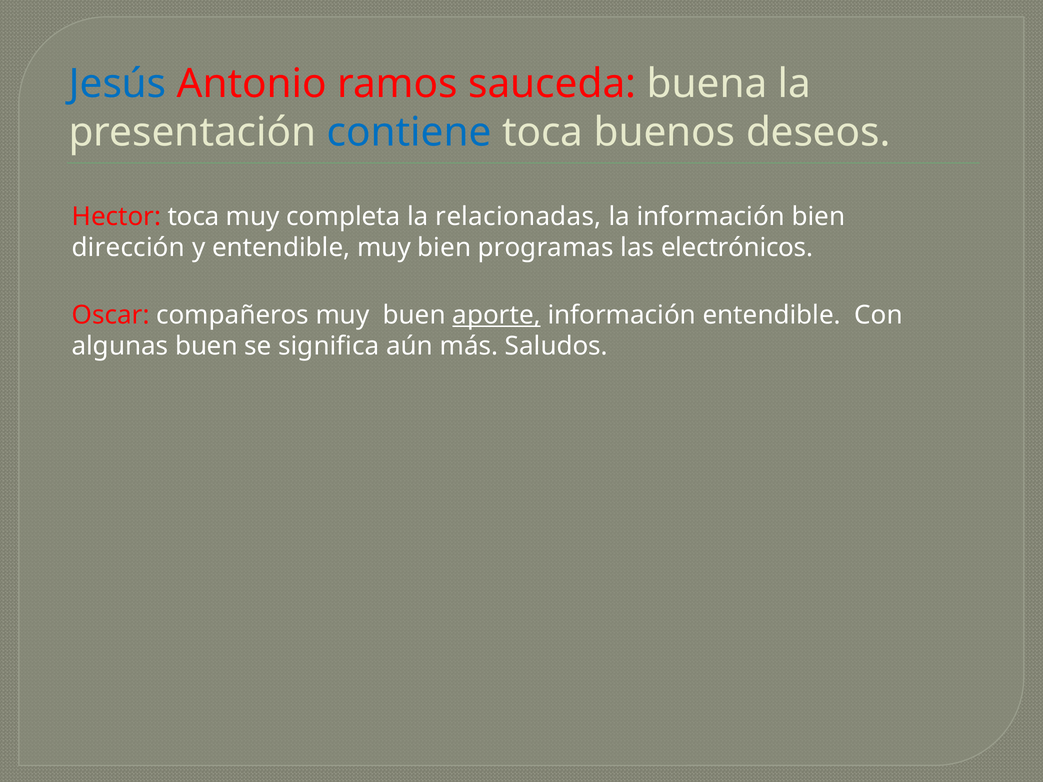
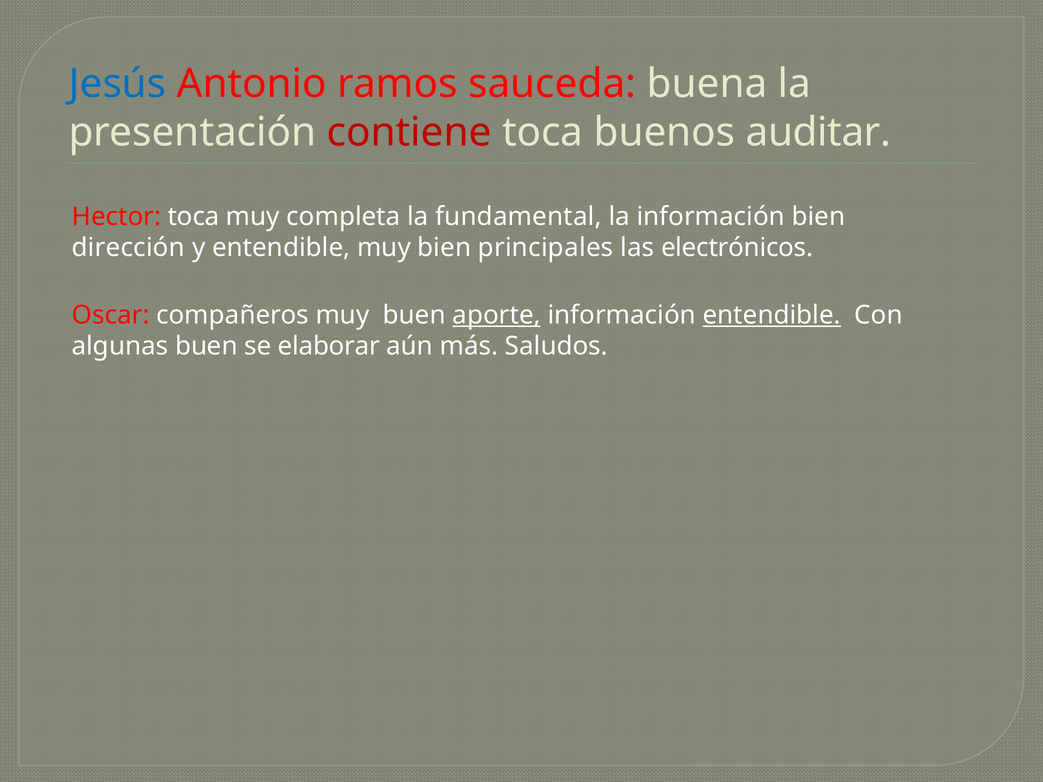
contiene colour: blue -> red (409, 133)
deseos: deseos -> auditar (818, 133)
relacionadas: relacionadas -> fundamental (518, 217)
programas: programas -> principales (546, 248)
entendible underline: none -> present (772, 315)
significa: significa -> elaborar (329, 346)
